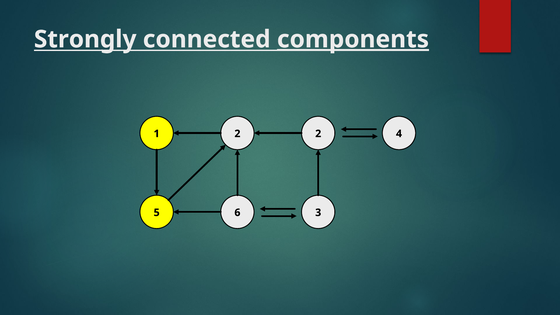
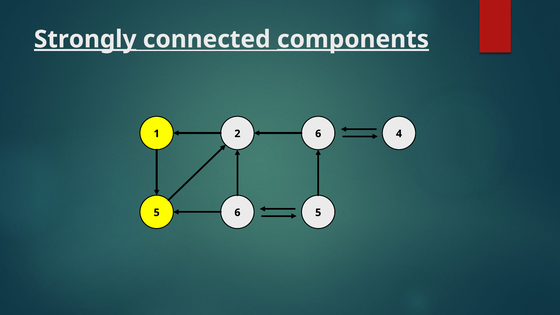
Strongly underline: none -> present (85, 39)
2 2: 2 -> 6 (318, 134)
6 3: 3 -> 5 (318, 213)
